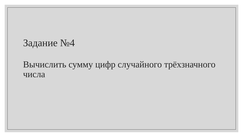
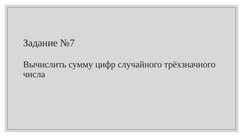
№4: №4 -> №7 (67, 43)
